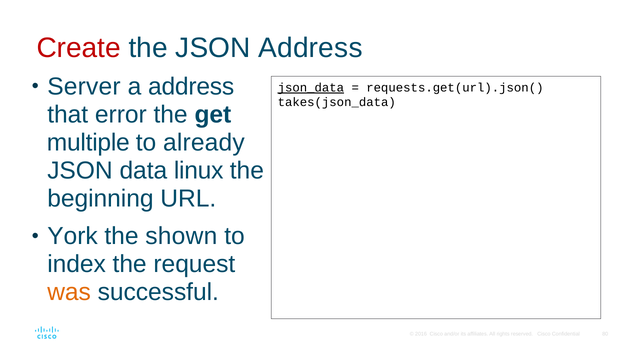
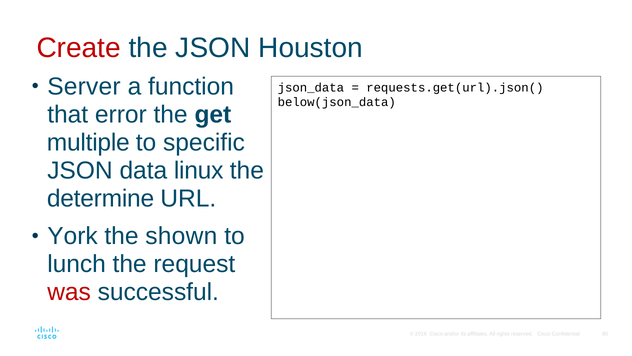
JSON Address: Address -> Houston (311, 48)
a address: address -> function (191, 86)
json_data underline: present -> none (311, 87)
takes(json_data: takes(json_data -> below(json_data (337, 102)
already: already -> specific (204, 142)
beginning: beginning -> determine (101, 198)
index: index -> lunch (77, 264)
was colour: orange -> red (69, 292)
